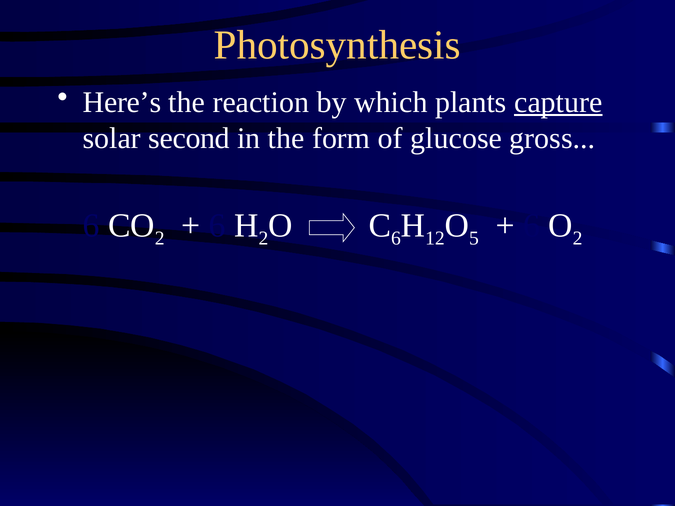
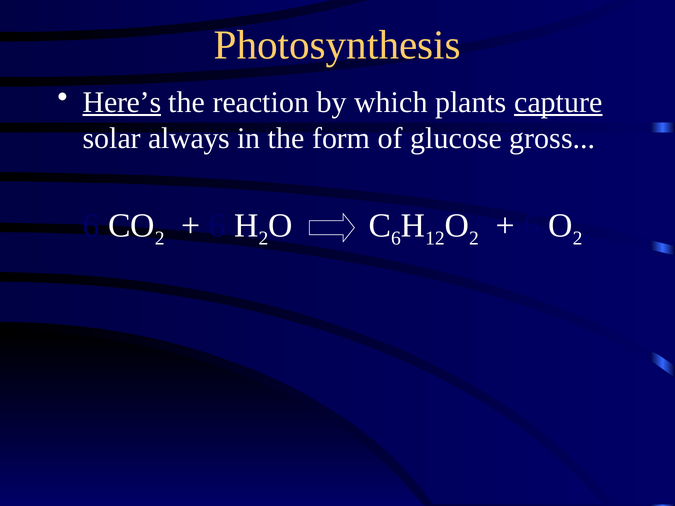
Here’s underline: none -> present (122, 102)
second: second -> always (189, 138)
5: 5 -> 2 (474, 239)
